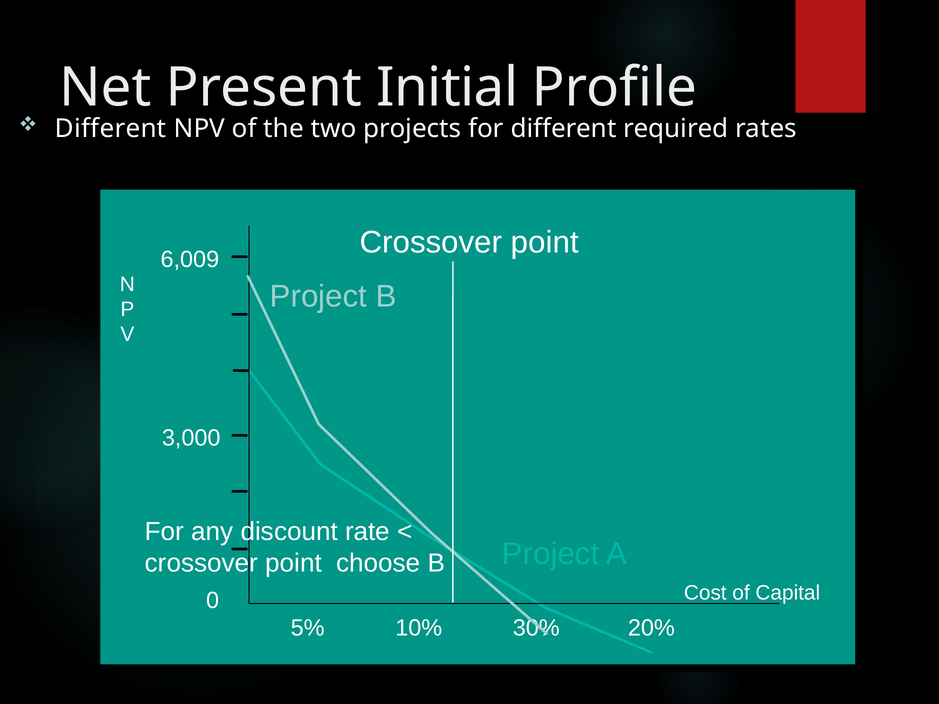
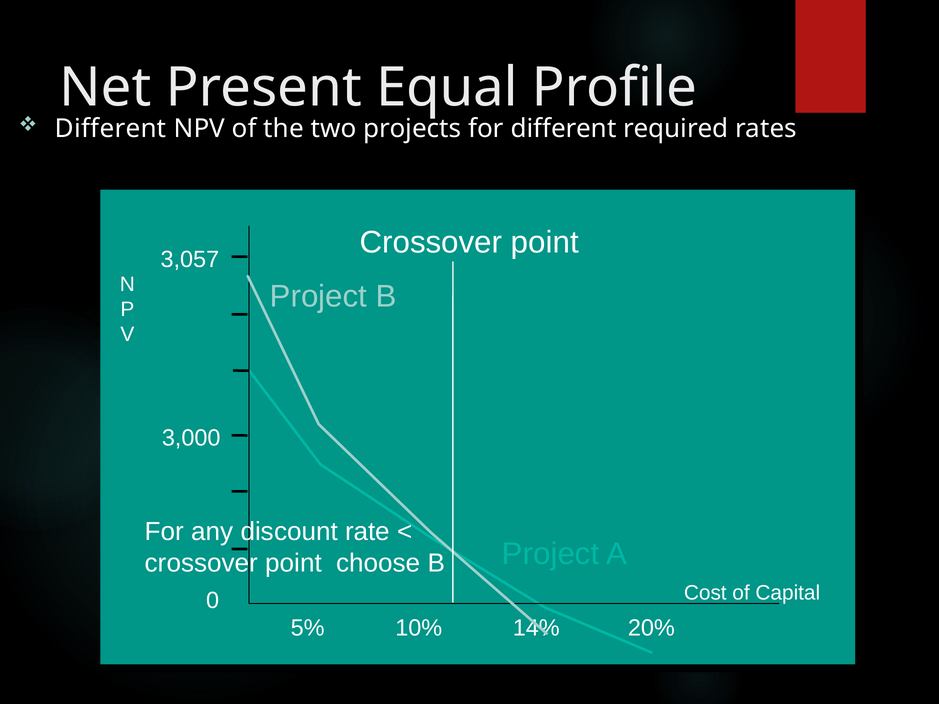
Initial: Initial -> Equal (447, 88)
6,009: 6,009 -> 3,057 (190, 260)
30%: 30% -> 14% (536, 628)
